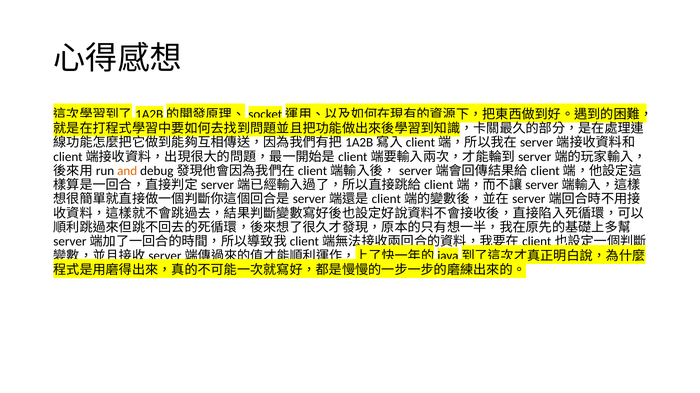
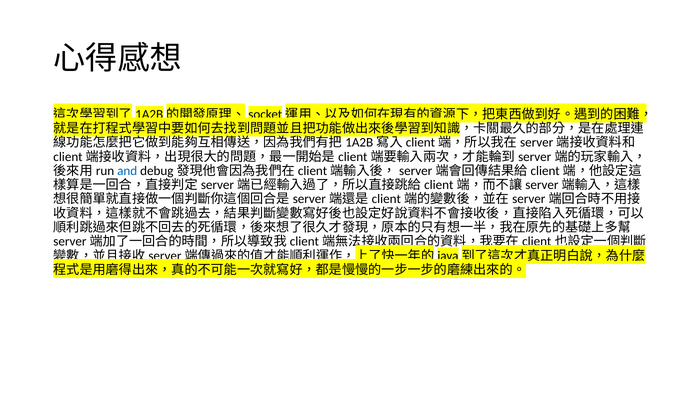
and colour: orange -> blue (127, 171)
